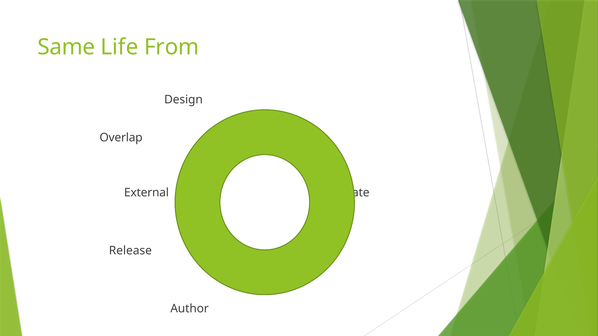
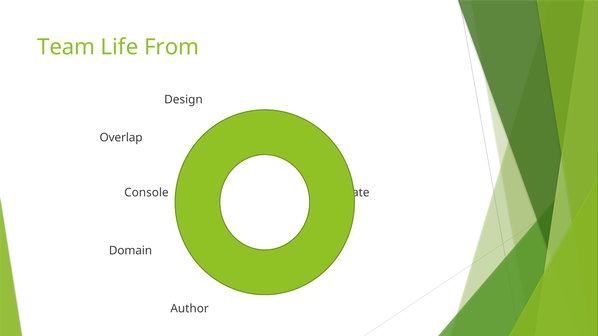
Same: Same -> Team (66, 47)
External: External -> Console (146, 193)
Release: Release -> Domain (130, 251)
